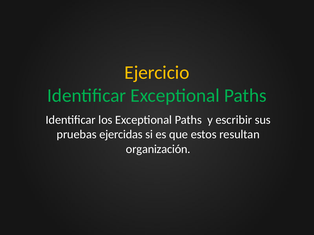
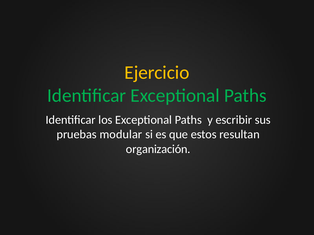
ejercidas: ejercidas -> modular (121, 135)
